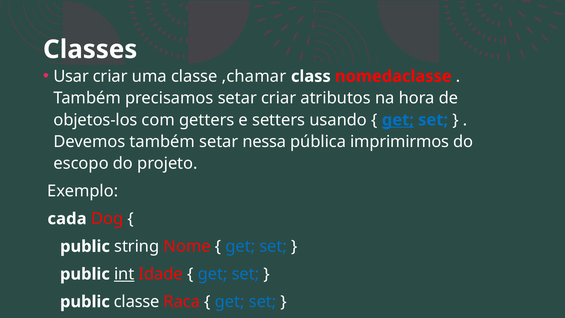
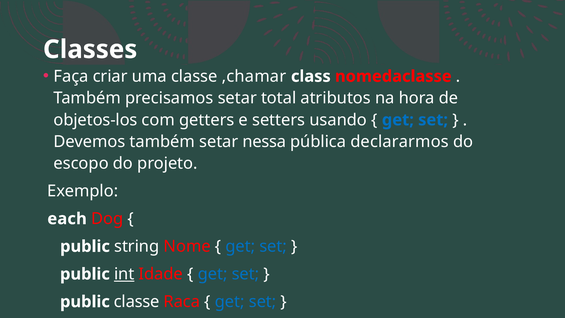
Usar: Usar -> Faça (71, 76)
setar criar: criar -> total (279, 98)
get underline: present -> none (398, 120)
imprimirmos: imprimirmos -> declararmos (400, 142)
cada: cada -> each (67, 219)
